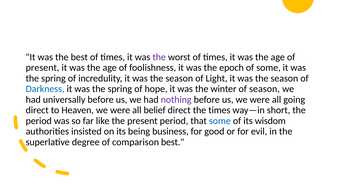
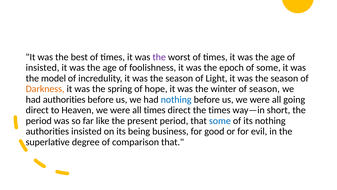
present: present -> insisted (43, 68)
spring: spring -> model (54, 78)
Darkness colour: blue -> orange (45, 89)
had universally: universally -> authorities (64, 99)
nothing colour: purple -> blue (176, 99)
all belief: belief -> times (155, 110)
its wisdom: wisdom -> nothing (270, 121)
comparison best: best -> that (173, 142)
